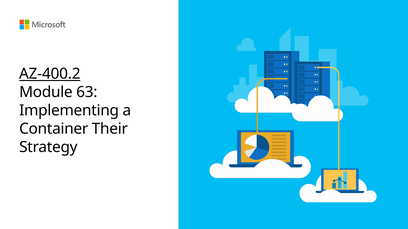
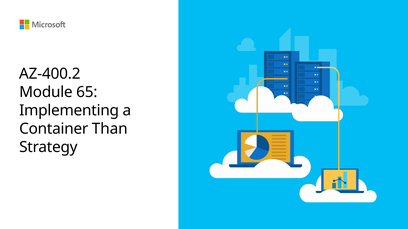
AZ-400.2 underline: present -> none (50, 74)
63: 63 -> 65 (87, 92)
Their: Their -> Than (110, 129)
